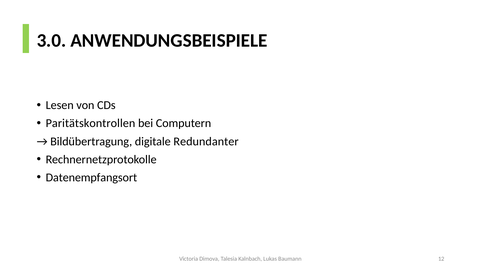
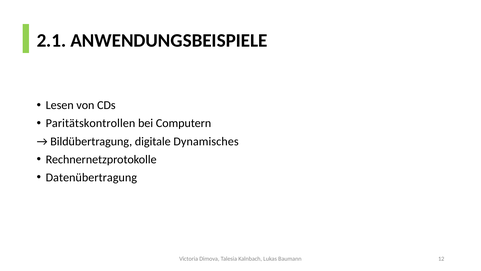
3.0: 3.0 -> 2.1 (51, 40)
Redundanter: Redundanter -> Dynamisches (206, 141)
Datenempfangsort: Datenempfangsort -> Datenübertragung (91, 177)
